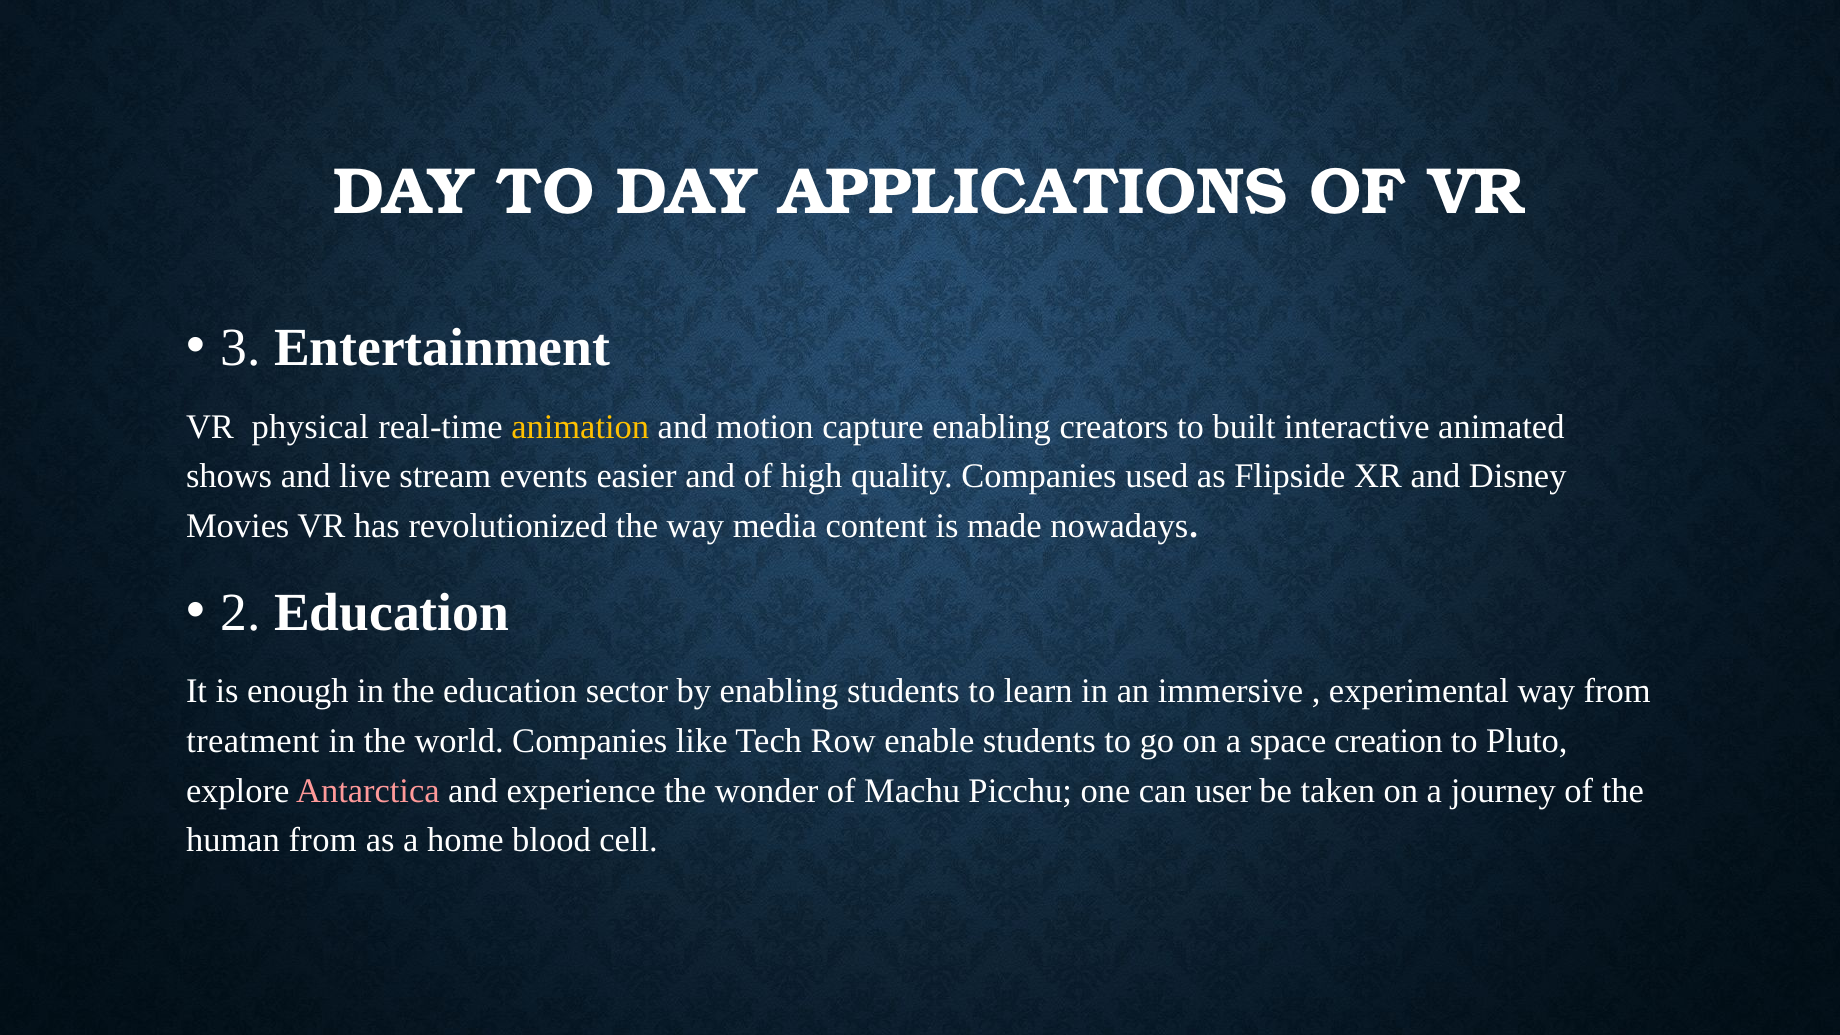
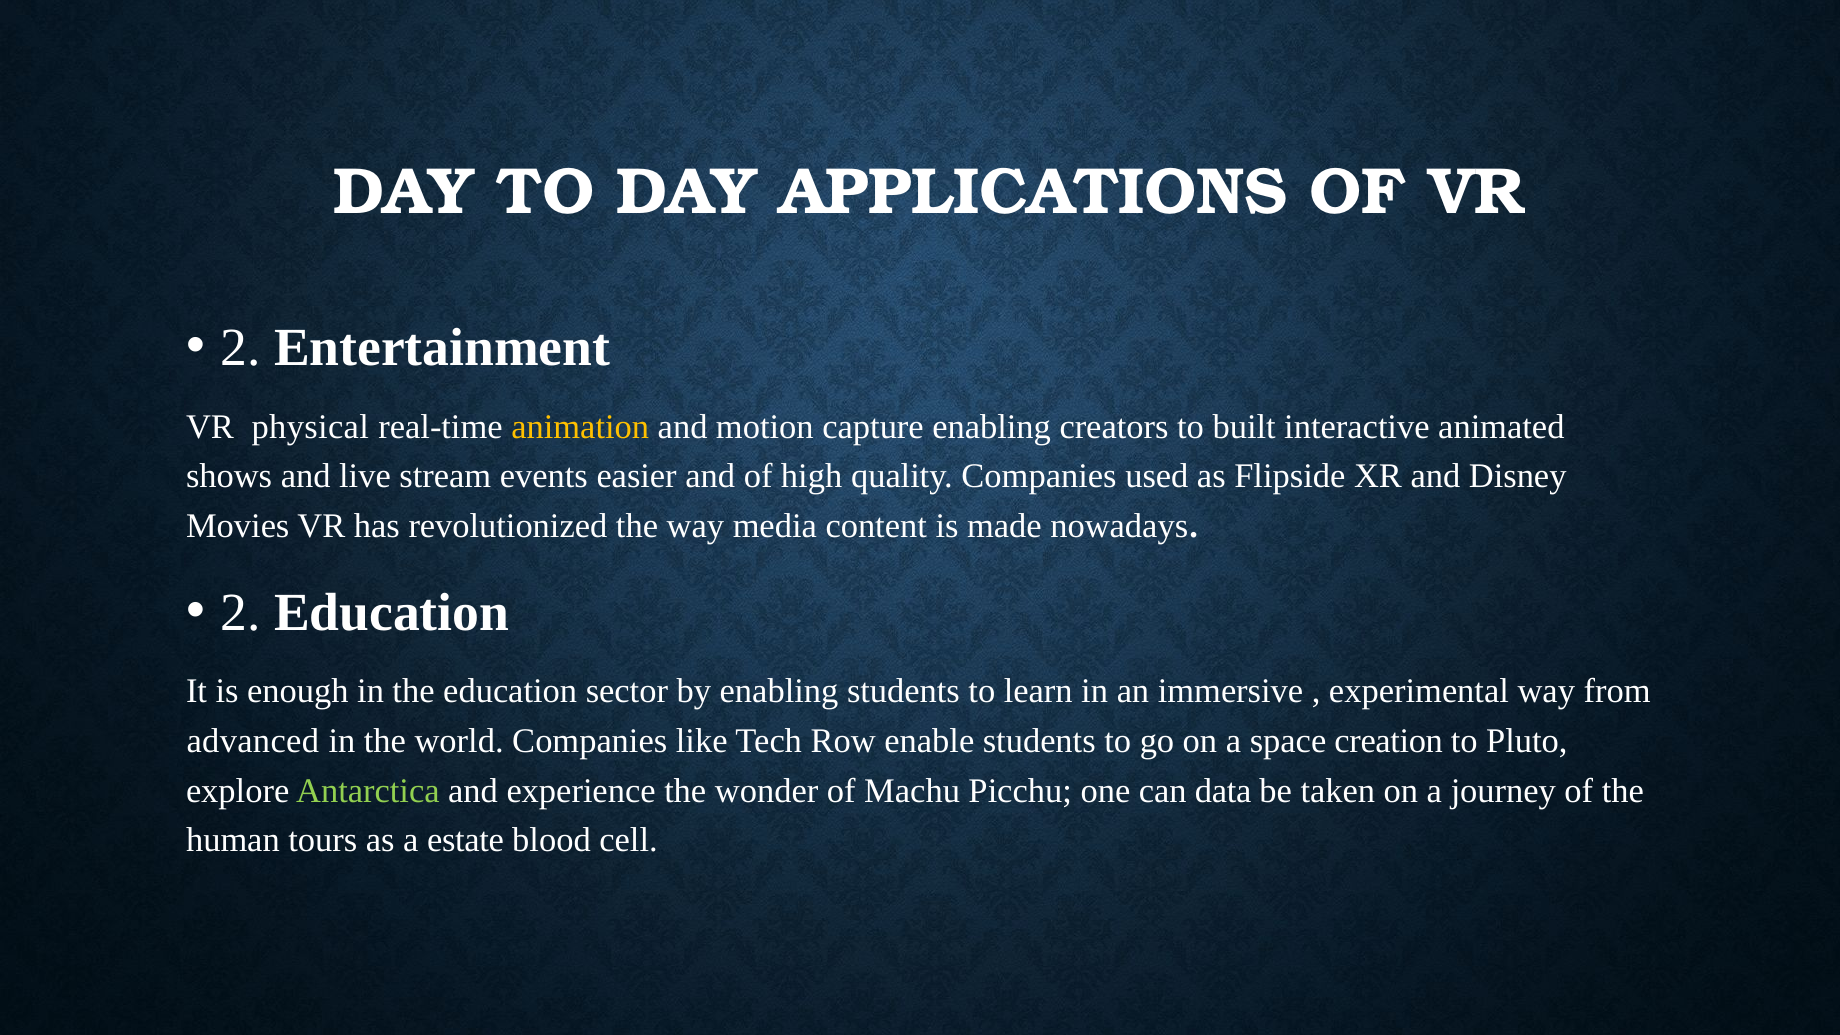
3: 3 -> 2 (241, 348)
treatment: treatment -> advanced (253, 741)
Antarctica colour: pink -> light green (368, 791)
user: user -> data (1223, 791)
human from: from -> tours (323, 841)
home: home -> estate (466, 841)
